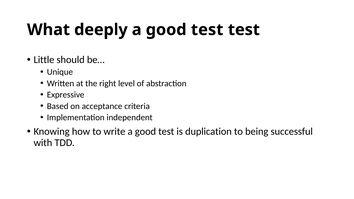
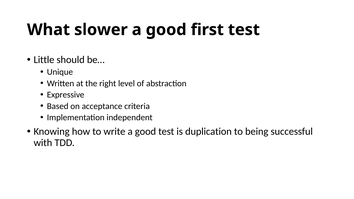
deeply: deeply -> slower (101, 30)
test: test -> first (207, 30)
